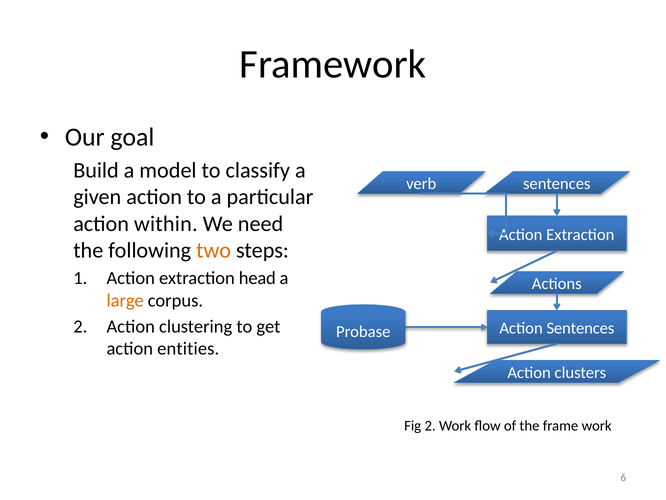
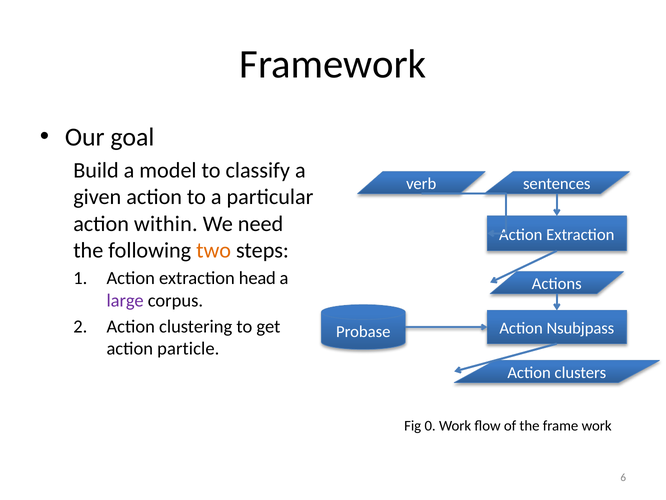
large colour: orange -> purple (125, 300)
Action Sentences: Sentences -> Nsubjpass (580, 328)
entities: entities -> particle (188, 348)
Fig 2: 2 -> 0 (430, 425)
